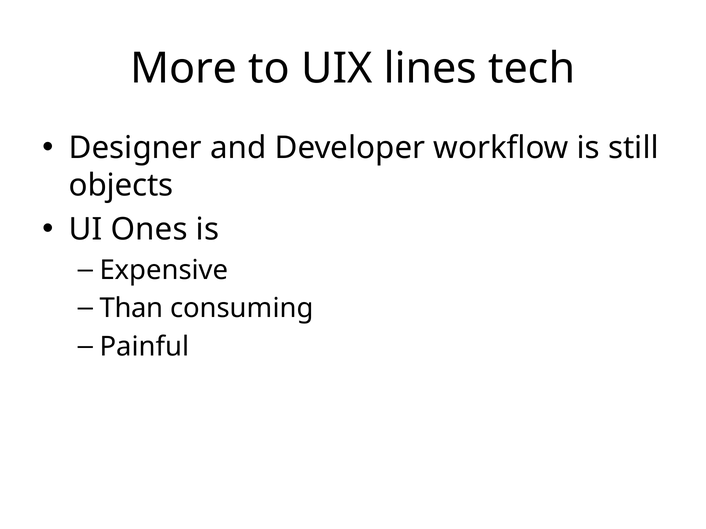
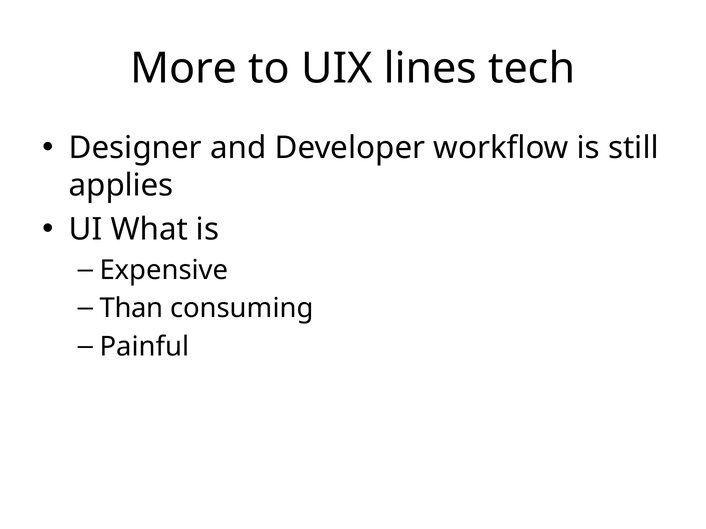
objects: objects -> applies (121, 186)
Ones: Ones -> What (149, 230)
